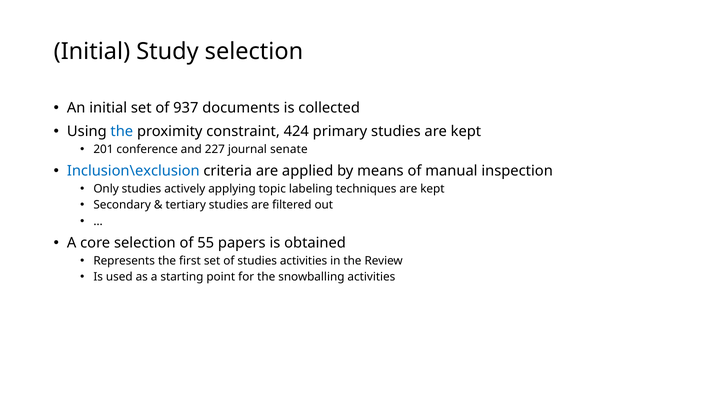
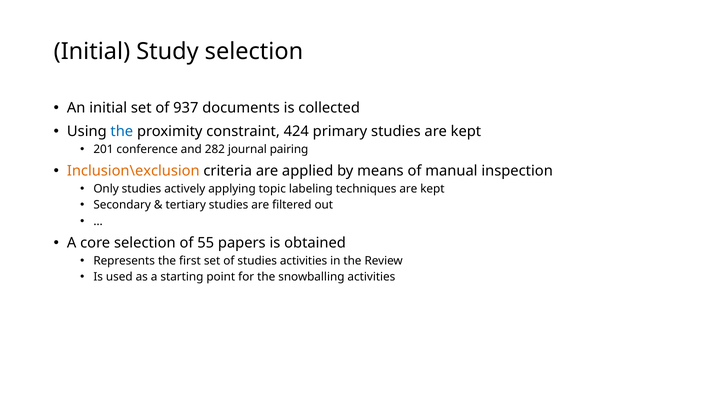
227: 227 -> 282 (215, 149)
senate: senate -> pairing (289, 149)
Inclusion\exclusion colour: blue -> orange (133, 171)
